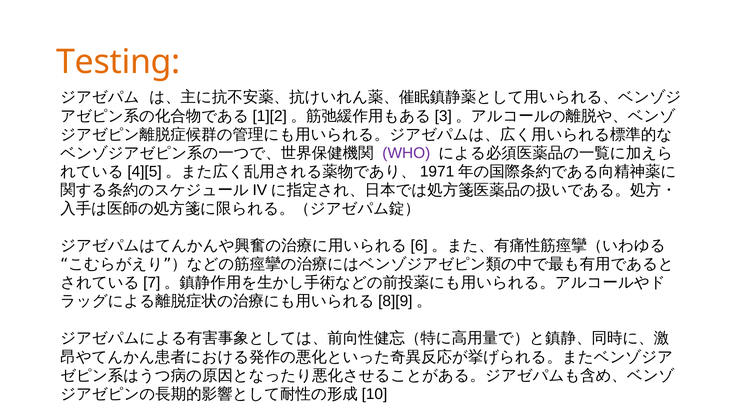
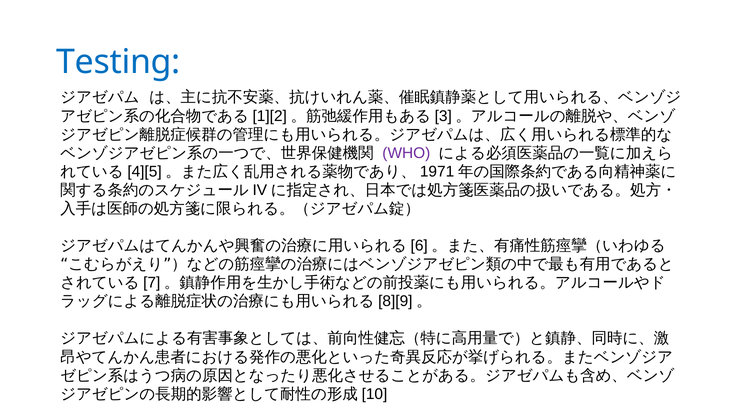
Testing colour: orange -> blue (118, 62)
